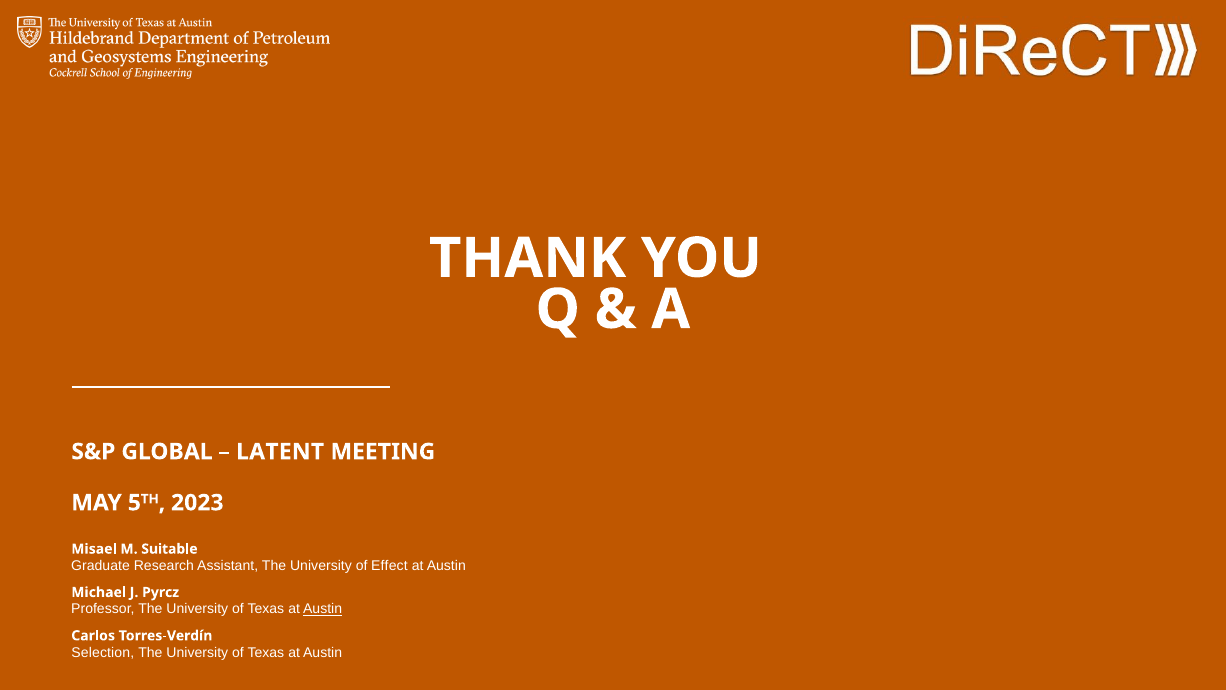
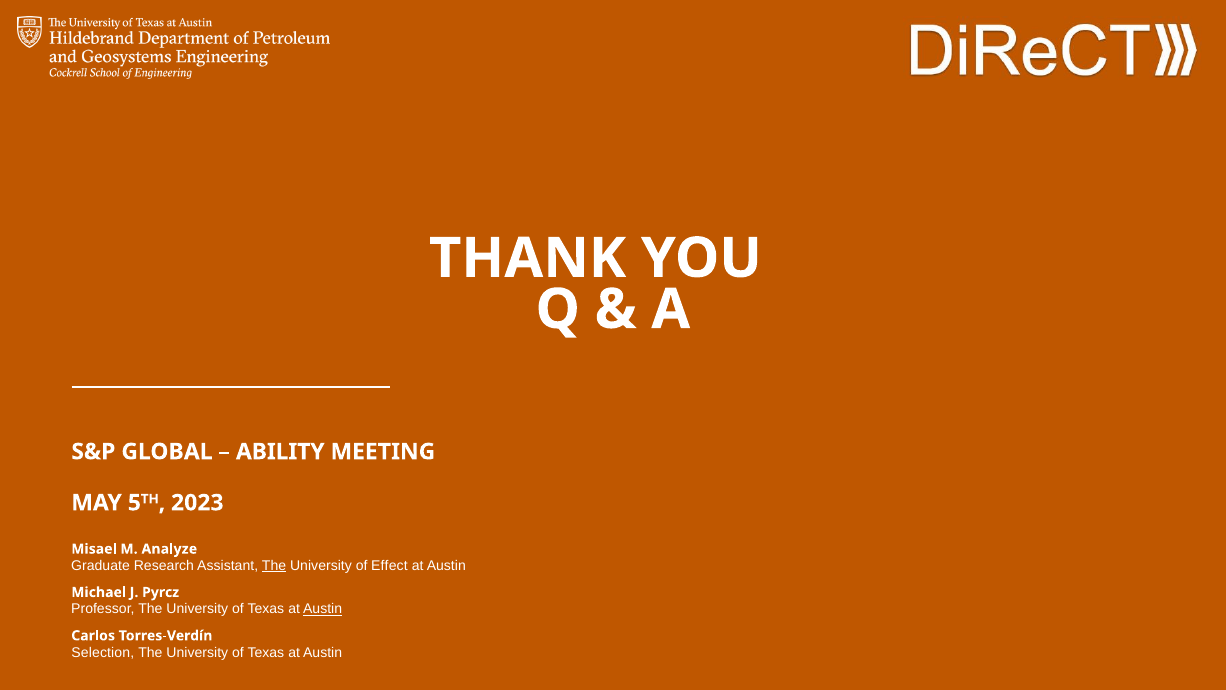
LATENT: LATENT -> ABILITY (280, 451)
Suitable: Suitable -> Analyze (169, 549)
The underline: none -> present (274, 566)
